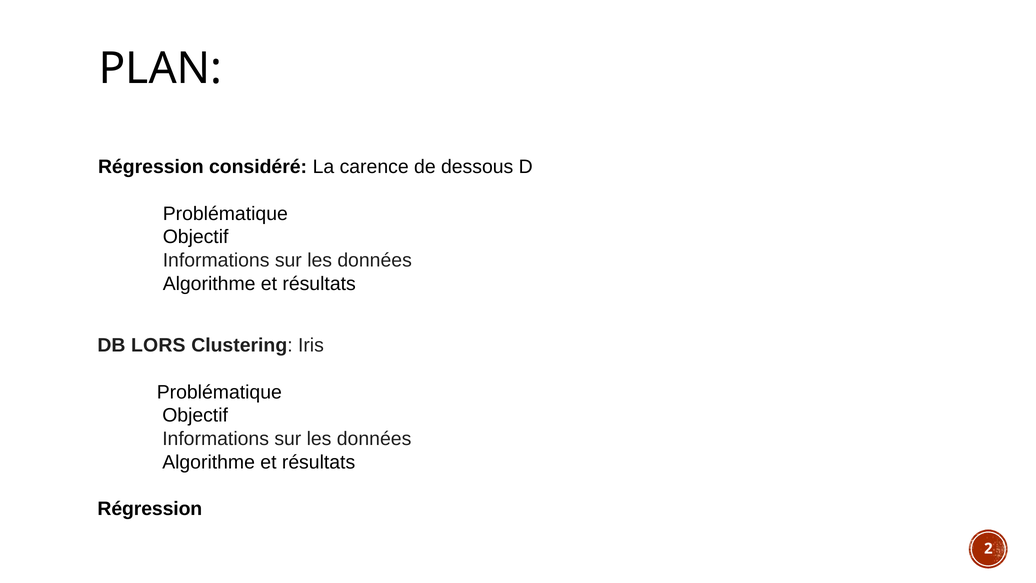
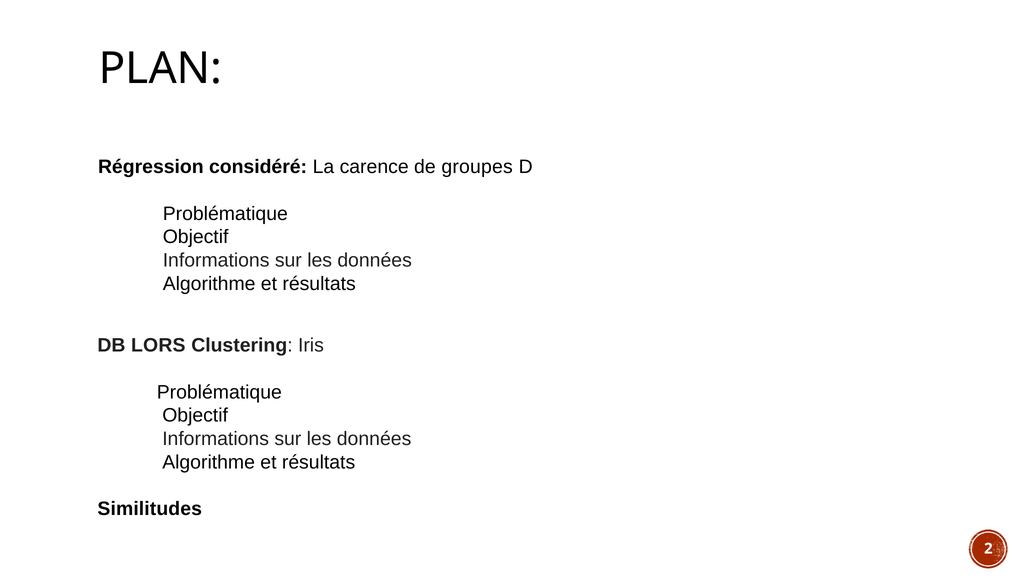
dessous: dessous -> groupes (477, 167)
Régression: Régression -> Similitudes (150, 509)
